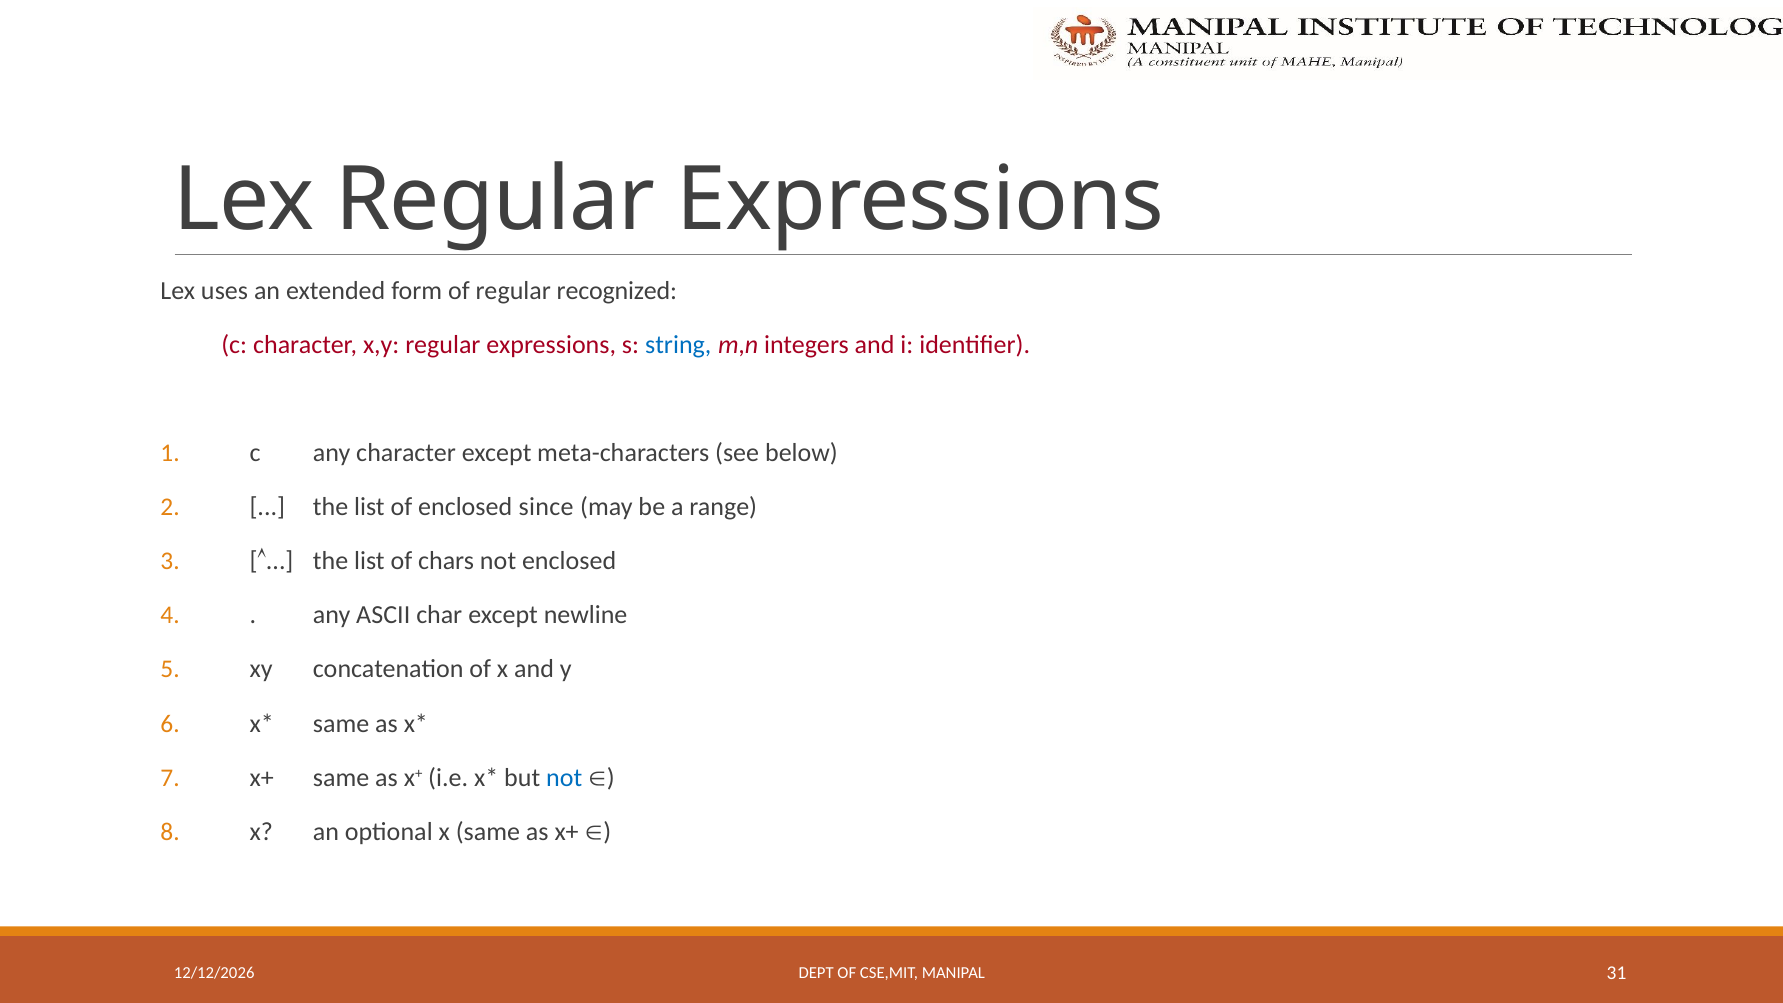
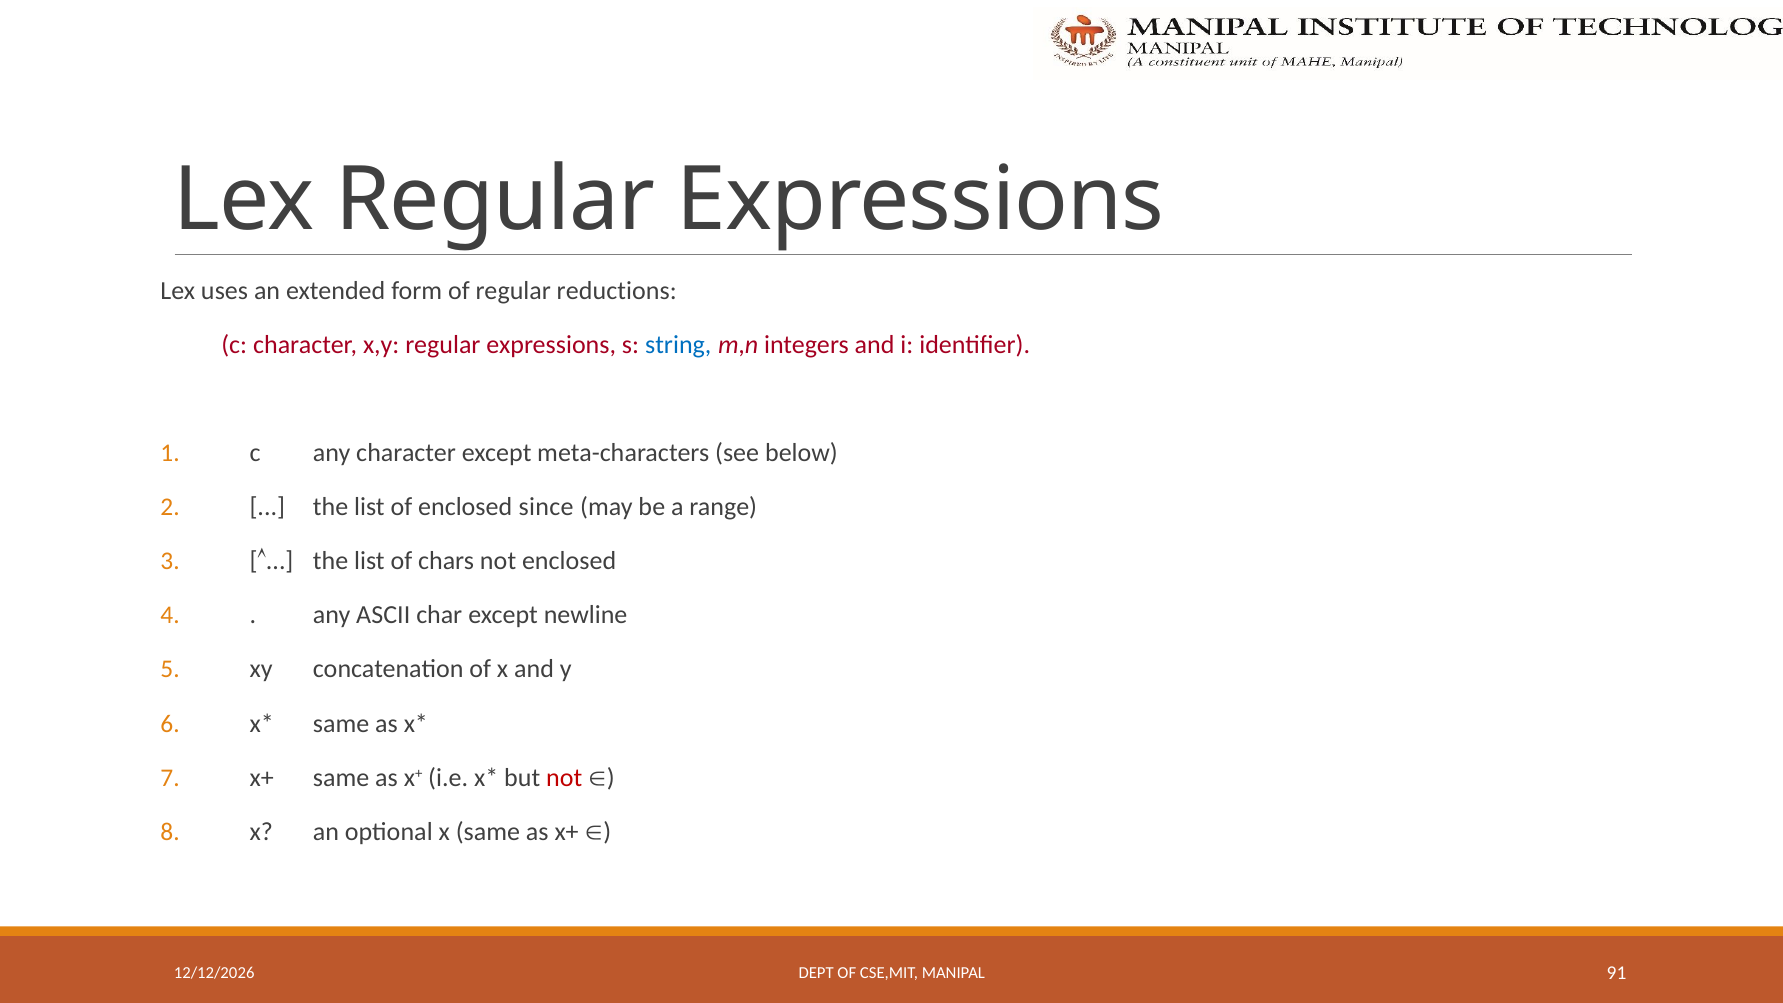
recognized: recognized -> reductions (617, 291)
not colour: blue -> red (564, 778)
31: 31 -> 91 (1617, 973)
